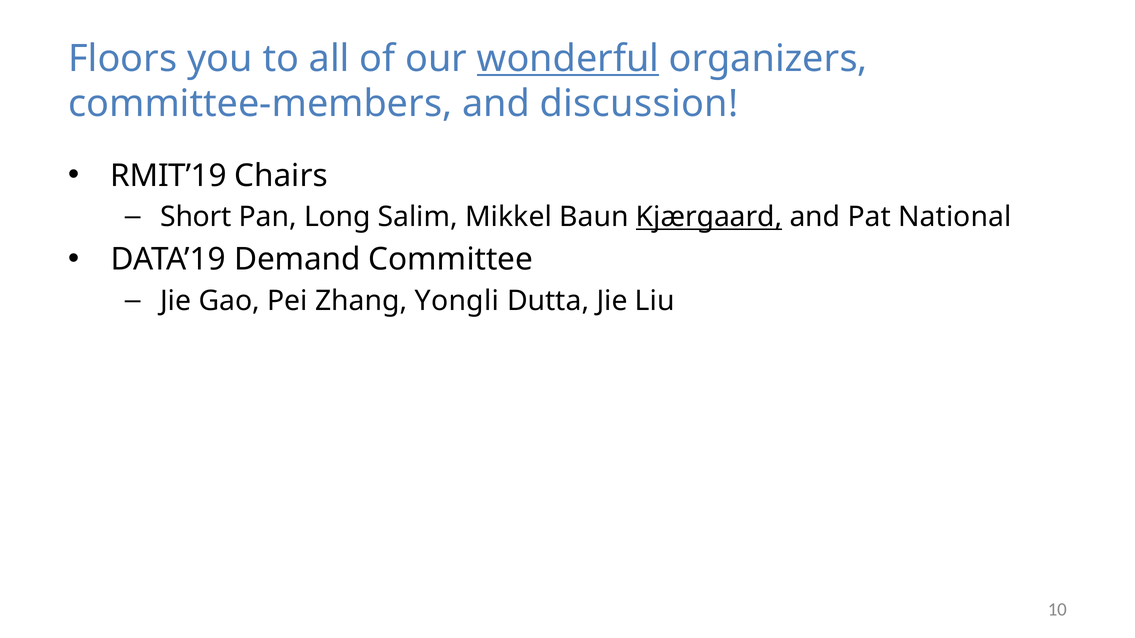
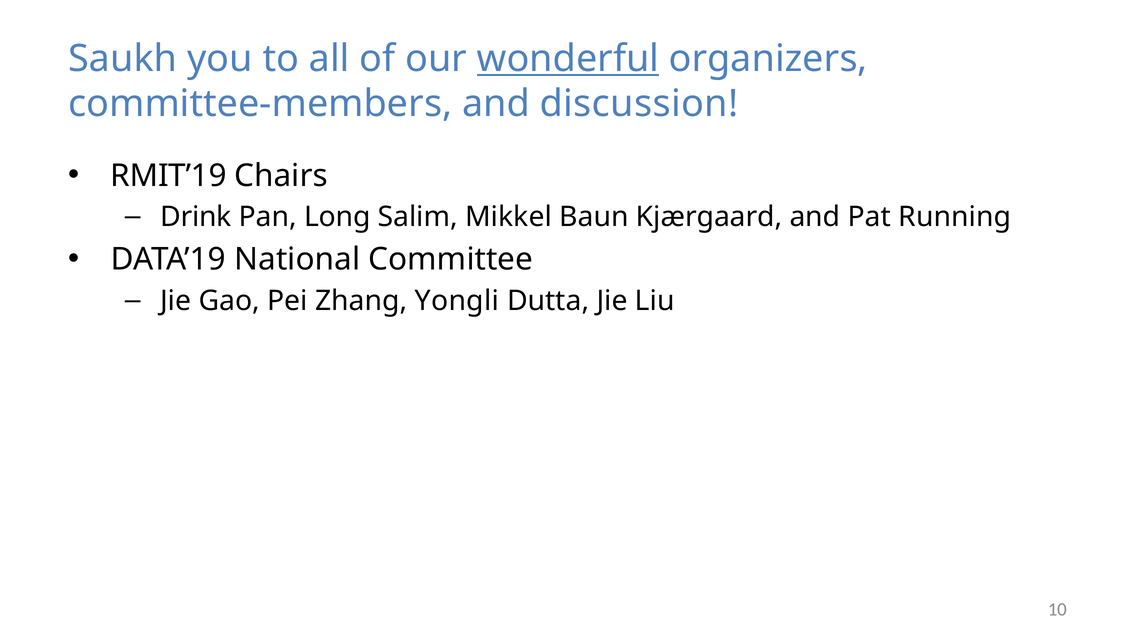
Floors: Floors -> Saukh (123, 59)
Short: Short -> Drink (196, 217)
Kjærgaard underline: present -> none (709, 217)
National: National -> Running (955, 217)
Demand: Demand -> National (297, 260)
